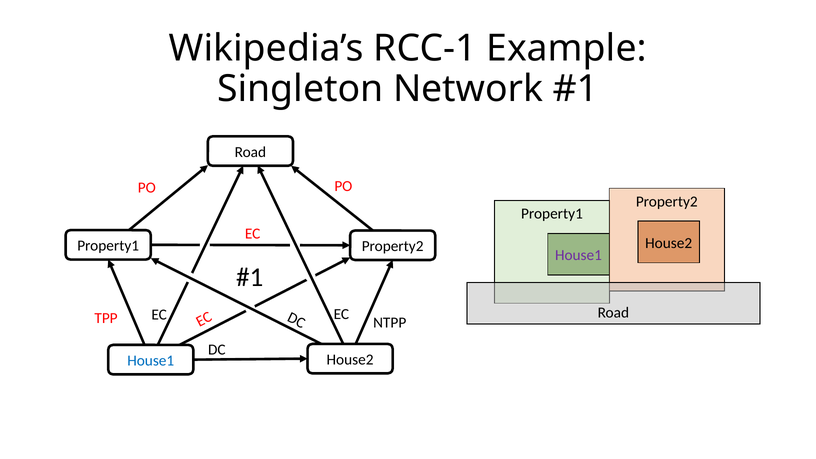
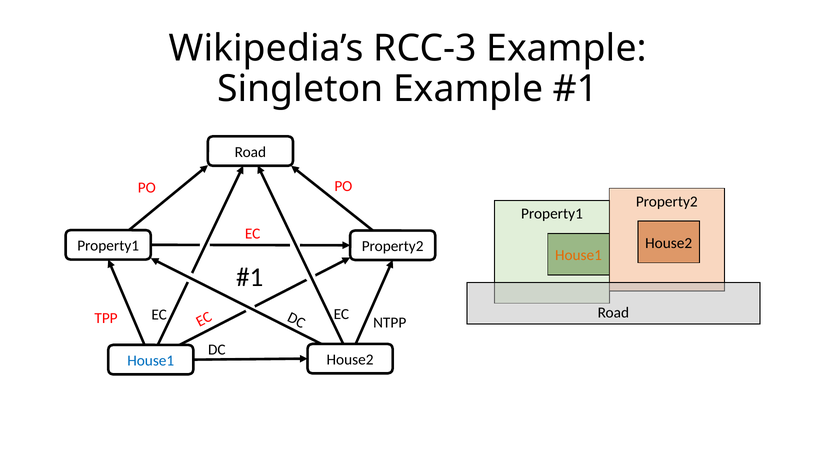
RCC-1: RCC-1 -> RCC-3 (425, 48)
Singleton Network: Network -> Example (468, 89)
House1 colour: purple -> orange (578, 255)
